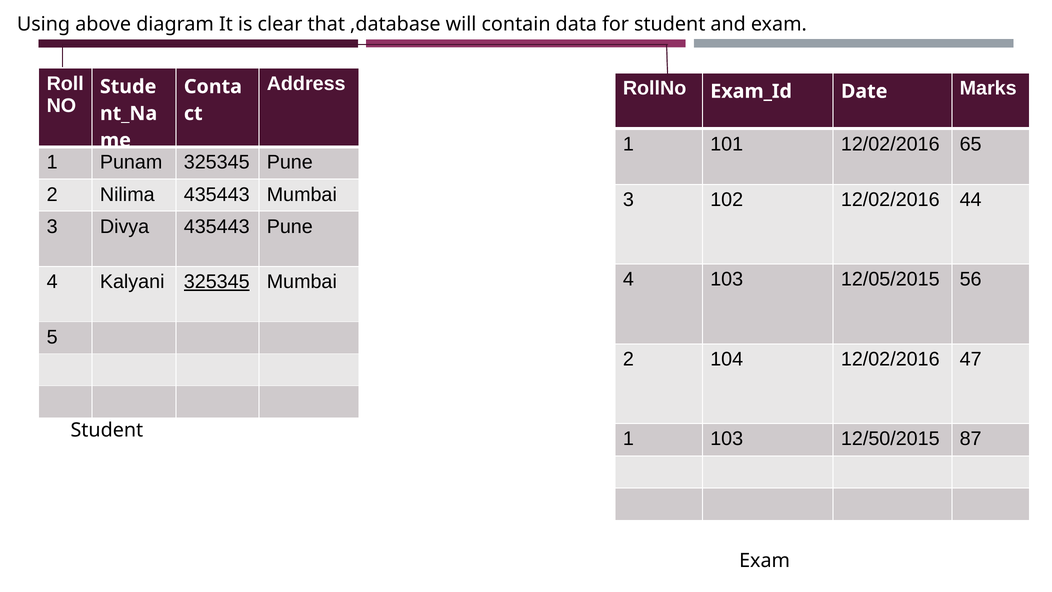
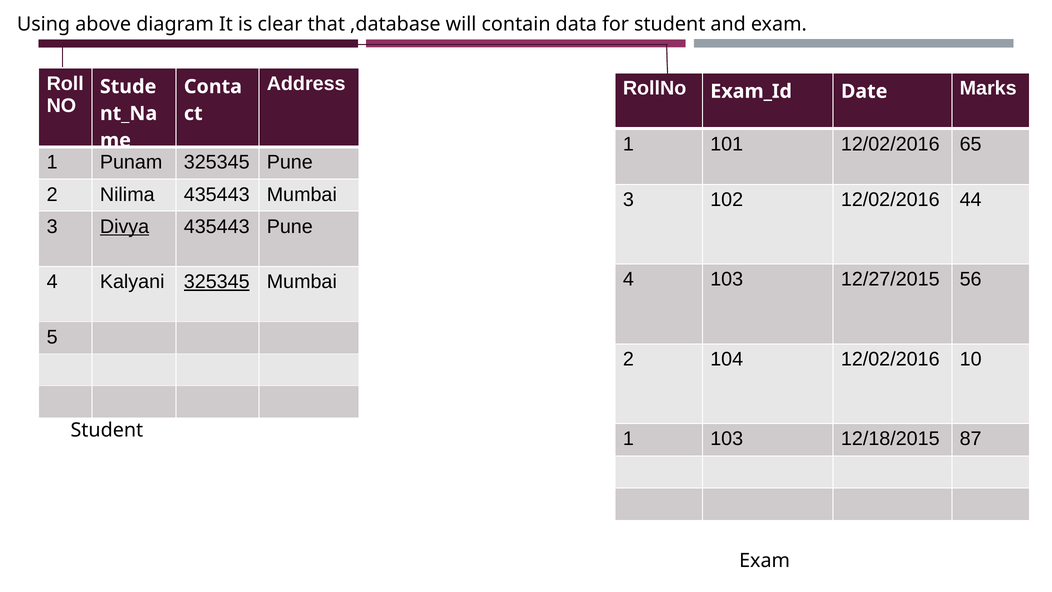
Divya underline: none -> present (125, 226)
12/05/2015: 12/05/2015 -> 12/27/2015 (890, 279)
47: 47 -> 10 (971, 359)
12/50/2015: 12/50/2015 -> 12/18/2015 (890, 439)
